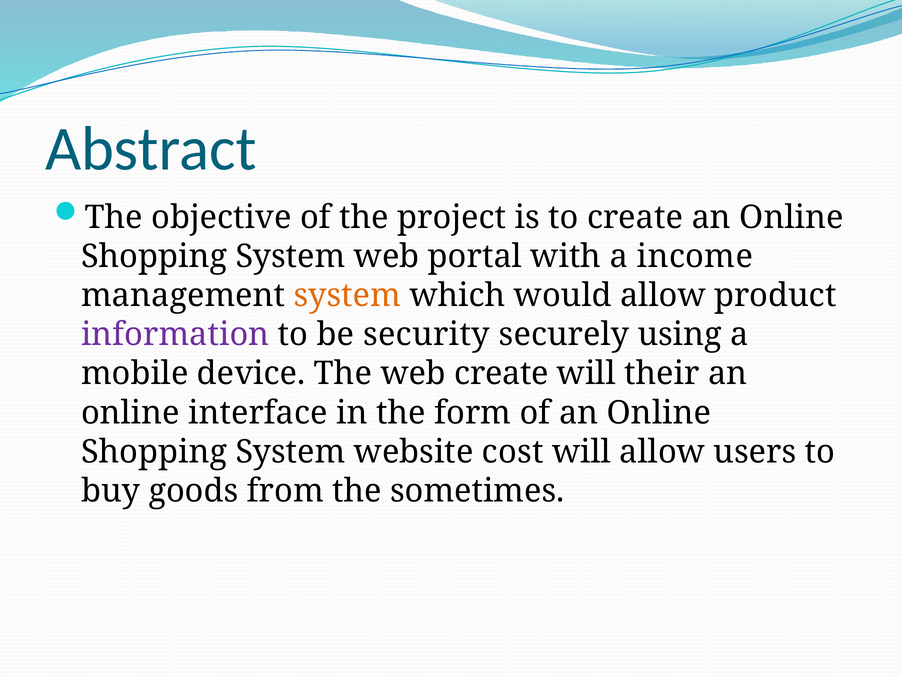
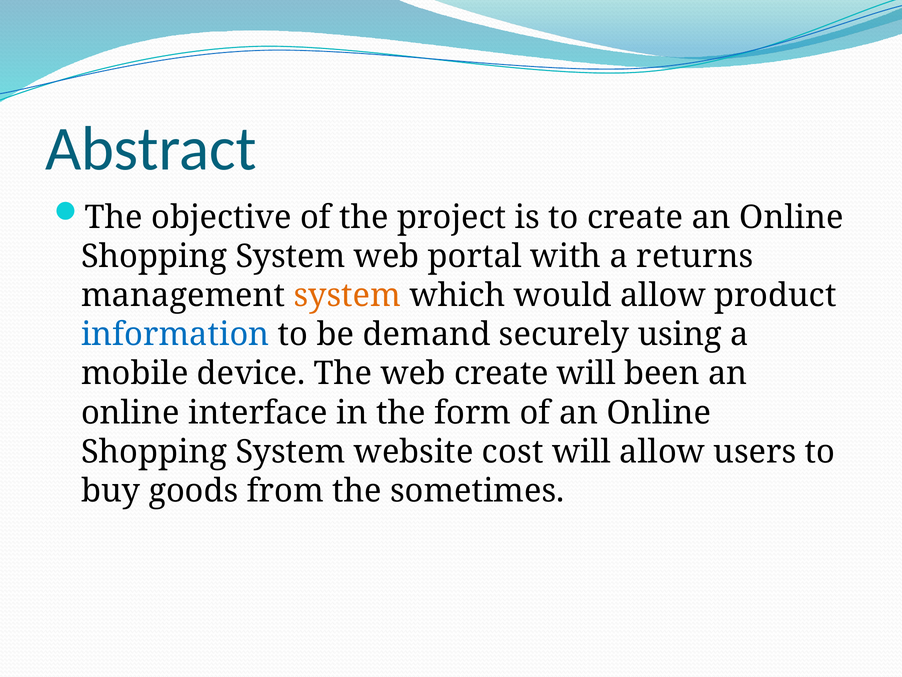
income: income -> returns (695, 256)
information colour: purple -> blue (175, 334)
security: security -> demand (427, 334)
their: their -> been (662, 373)
